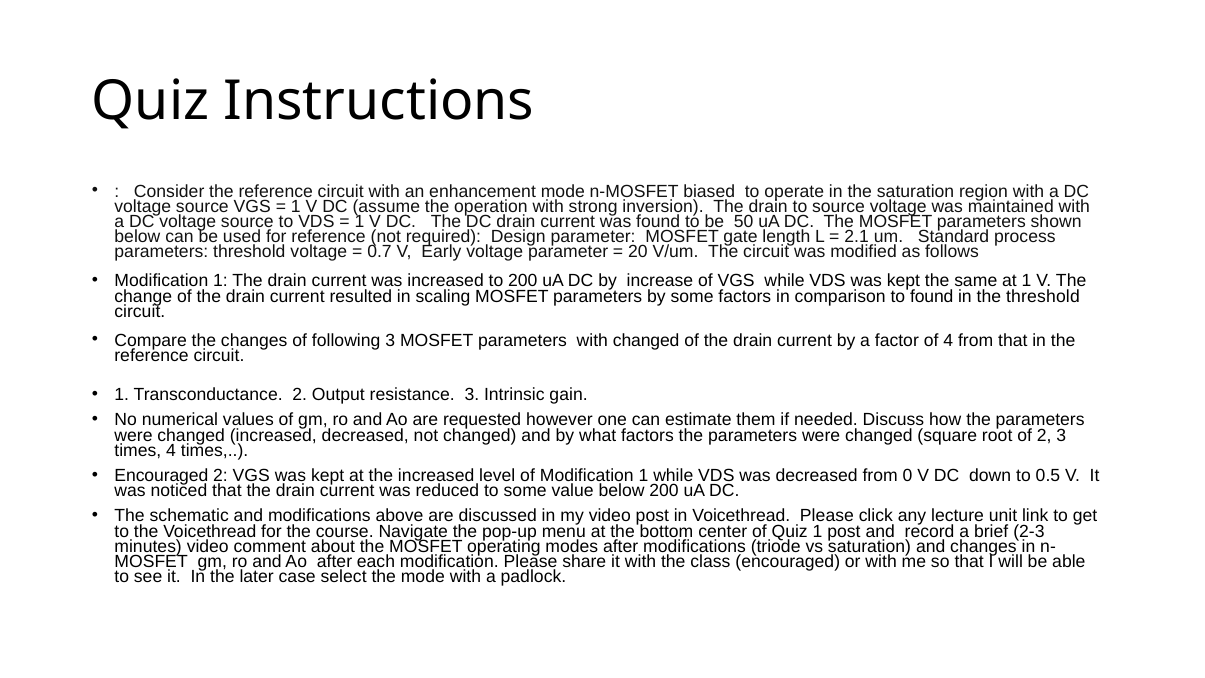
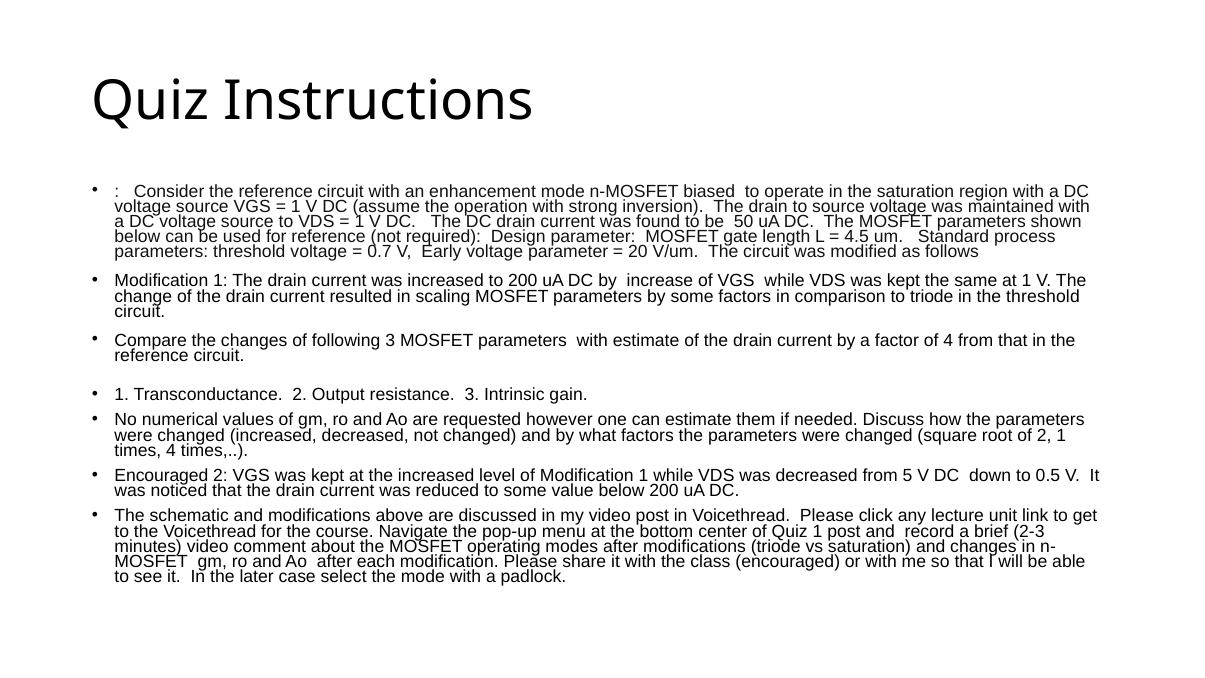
2.1: 2.1 -> 4.5 (857, 237)
to found: found -> triode (932, 296)
with changed: changed -> estimate (646, 340)
2 3: 3 -> 1 (1061, 435)
0: 0 -> 5 (908, 476)
